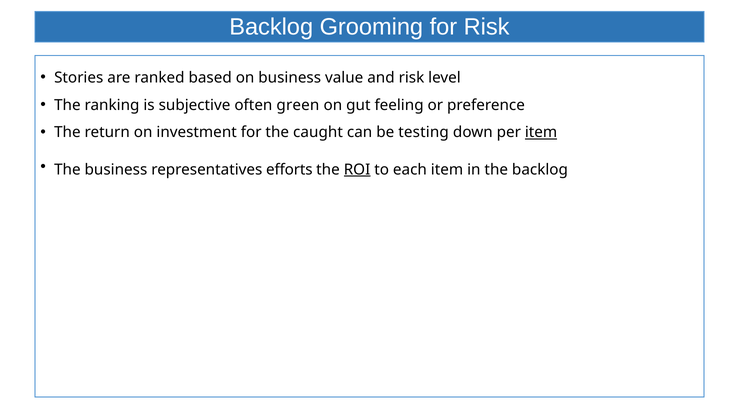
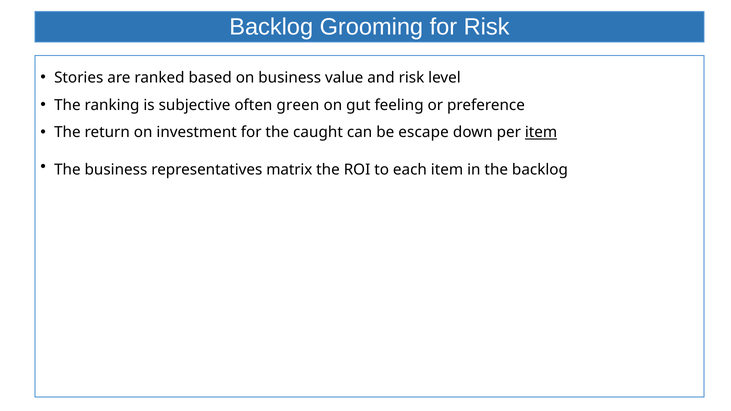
testing: testing -> escape (424, 133)
efforts: efforts -> matrix (289, 170)
ROI underline: present -> none (357, 170)
